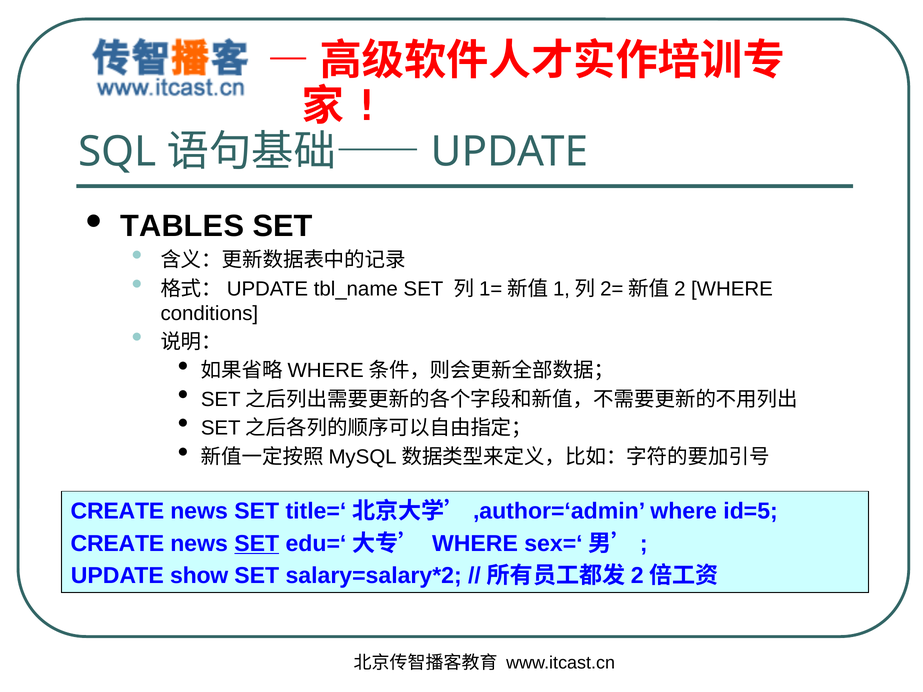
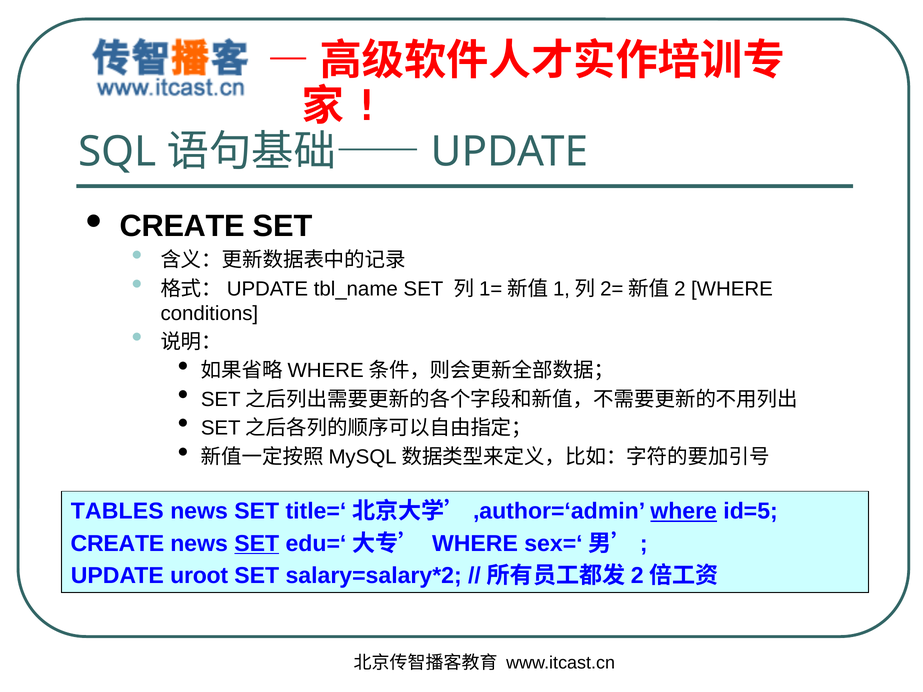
TABLES: TABLES -> CREATE (182, 226)
CREATE: CREATE -> TABLES (117, 511)
where underline: none -> present (684, 511)
show: show -> uroot (199, 576)
